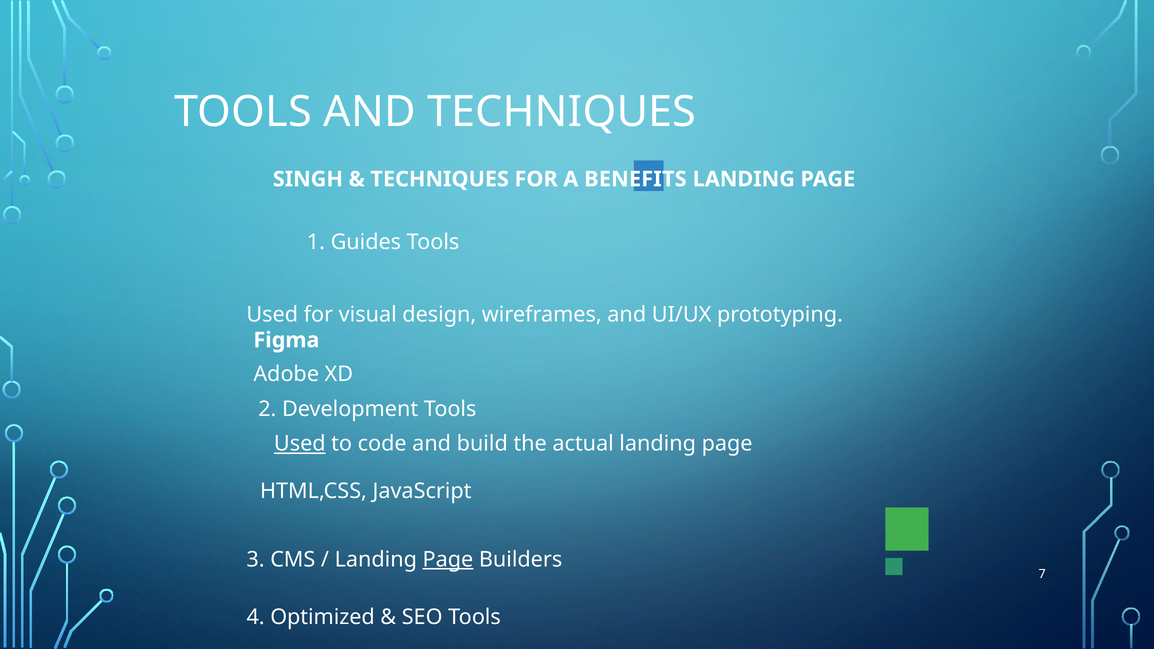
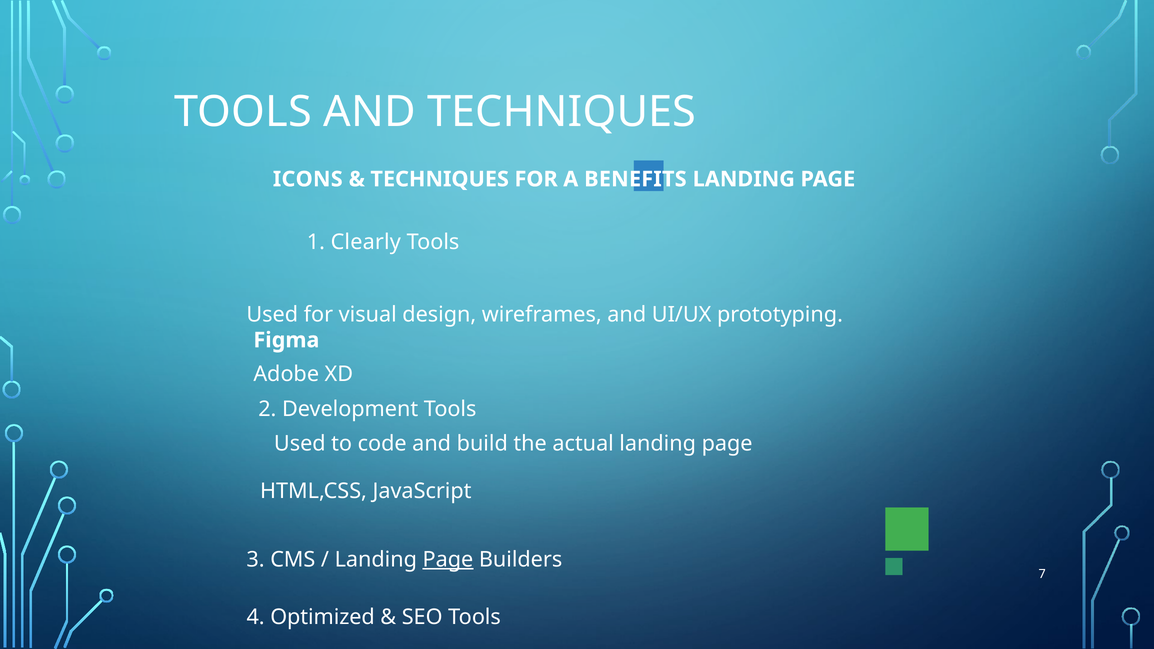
SINGH: SINGH -> ICONS (308, 179)
Guides: Guides -> Clearly (366, 242)
Used underline: present -> none (300, 444)
